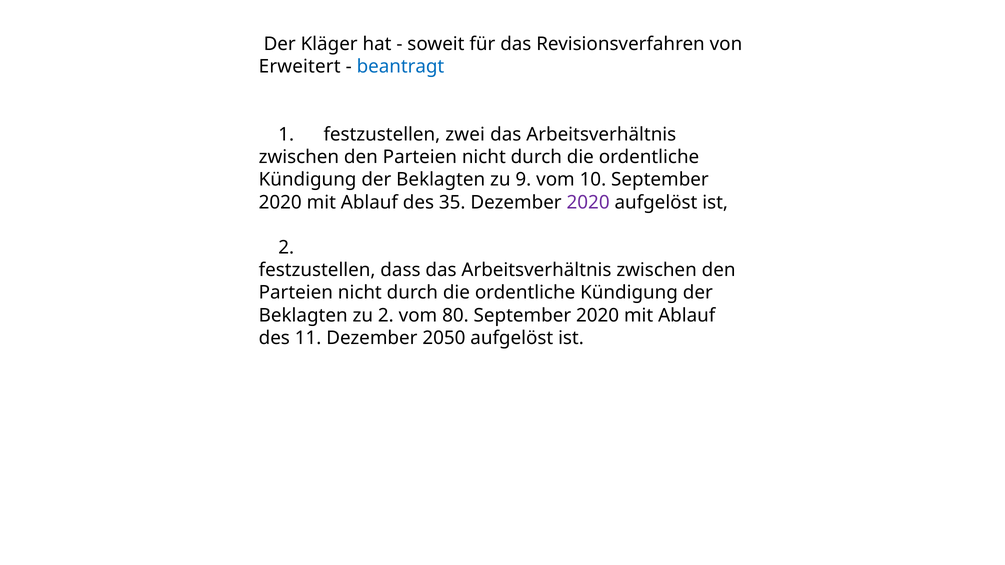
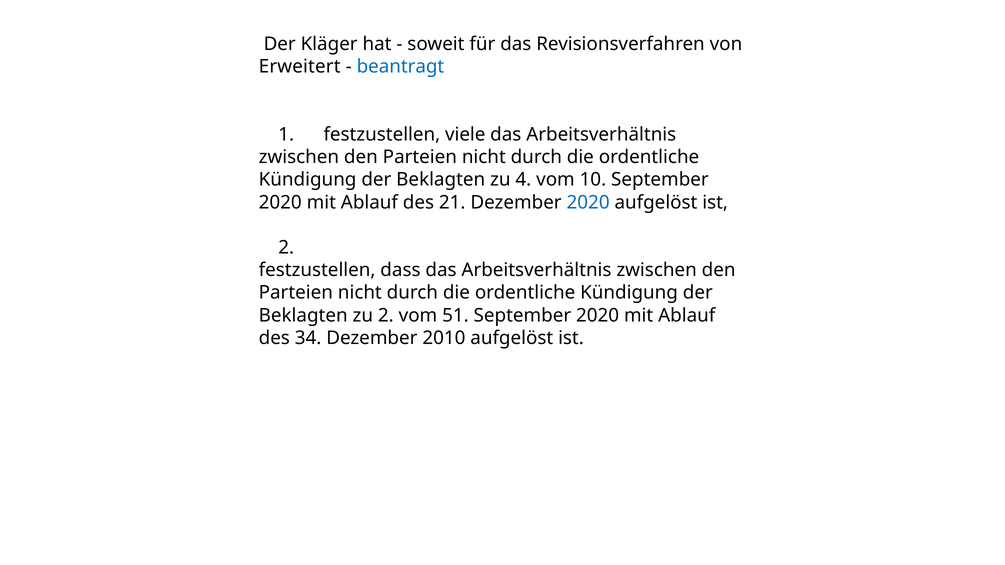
zwei: zwei -> viele (465, 135)
9: 9 -> 4 (523, 180)
35: 35 -> 21 (452, 202)
2020 colour: purple -> blue (588, 202)
80: 80 -> 51 (455, 316)
11: 11 -> 34 (308, 338)
2050: 2050 -> 2010 (444, 338)
